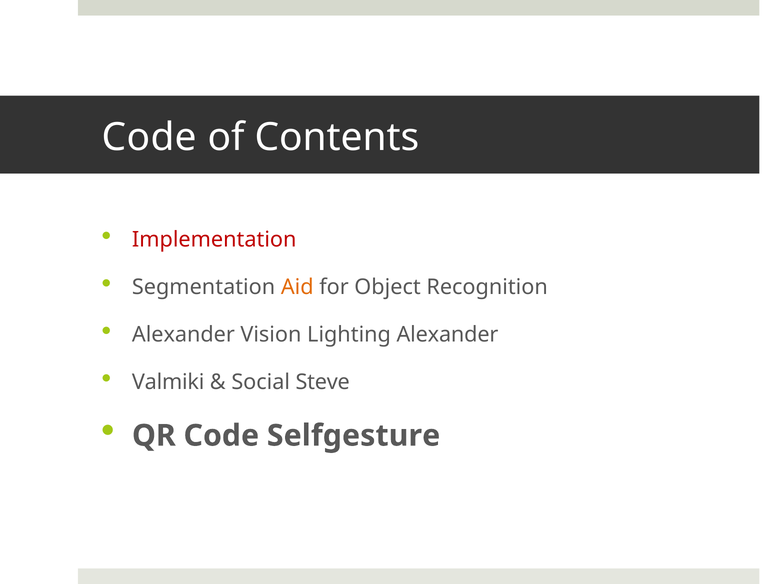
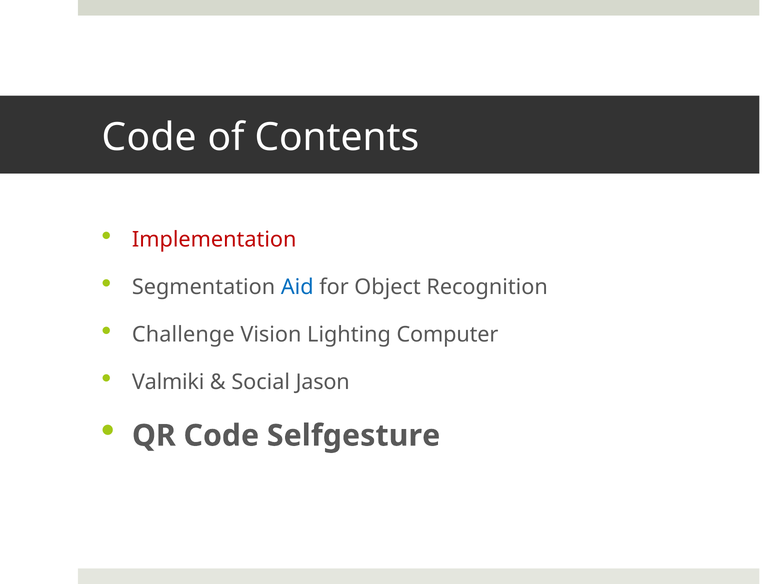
Aid colour: orange -> blue (297, 287)
Alexander: Alexander -> Challenge (183, 335)
Lighting Alexander: Alexander -> Computer (447, 335)
Steve: Steve -> Jason (323, 382)
